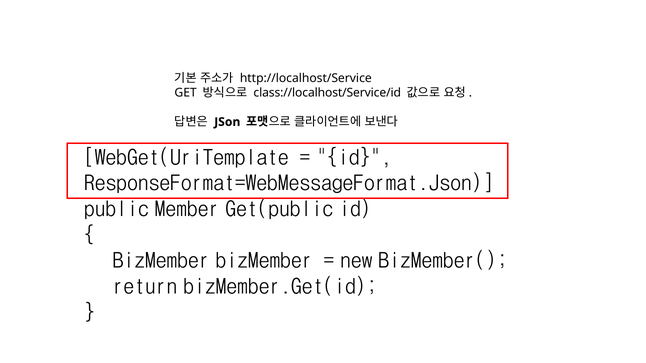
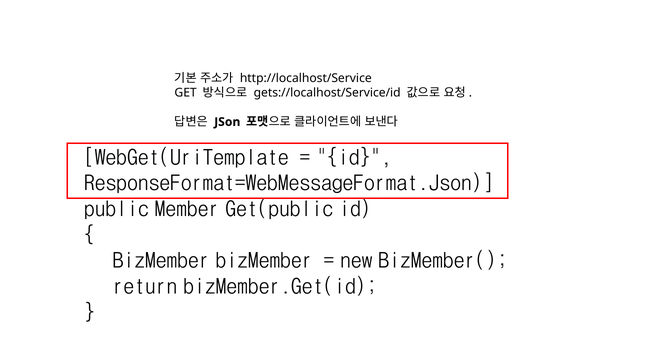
class://localhost/Service/id: class://localhost/Service/id -> gets://localhost/Service/id (327, 93)
